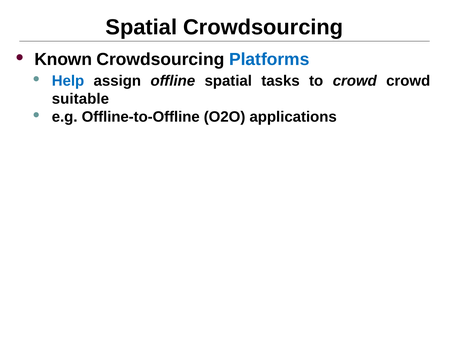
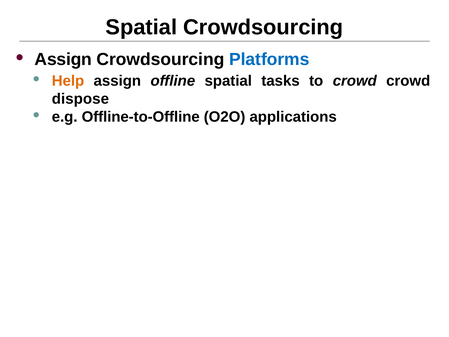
Known: Known -> Assign (63, 59)
Help colour: blue -> orange (68, 81)
suitable: suitable -> dispose (80, 99)
